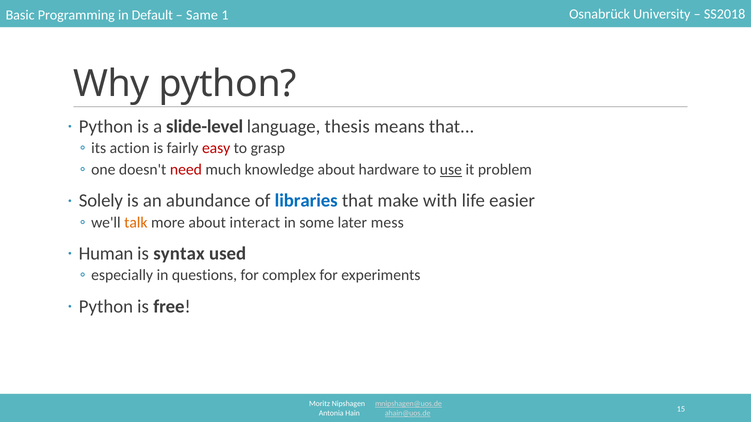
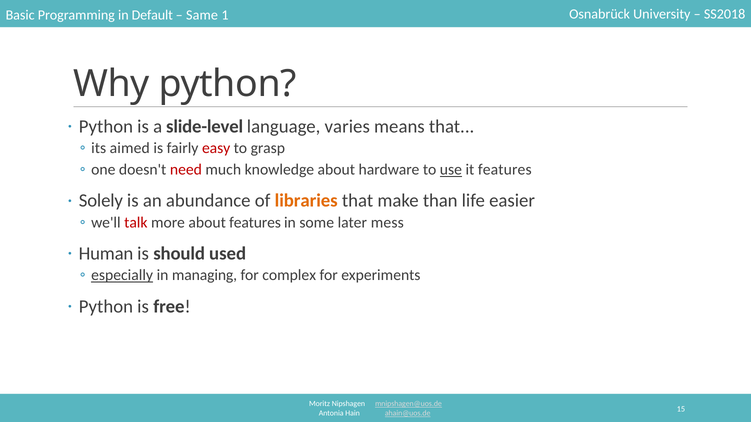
thesis: thesis -> varies (347, 127)
action: action -> aimed (130, 148)
it problem: problem -> features (505, 170)
libraries colour: blue -> orange (306, 201)
with: with -> than (440, 201)
talk colour: orange -> red (136, 223)
about interact: interact -> features (255, 223)
syntax: syntax -> should (179, 254)
especially underline: none -> present (122, 276)
questions: questions -> managing (205, 276)
